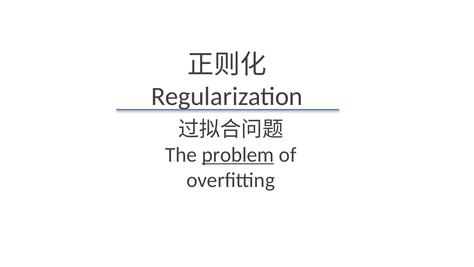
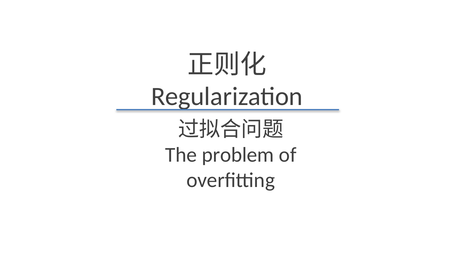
problem underline: present -> none (238, 155)
